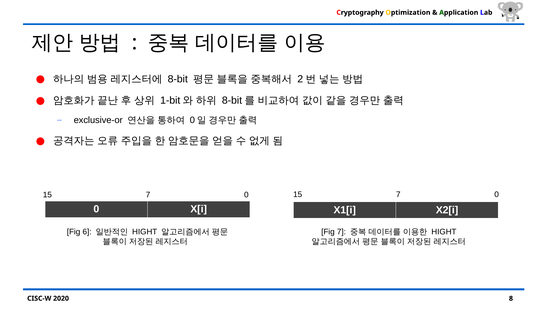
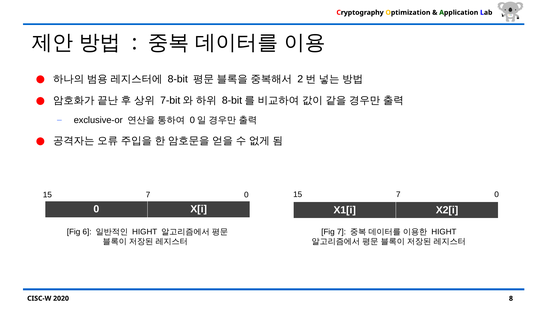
1-bit: 1-bit -> 7-bit (170, 101)
